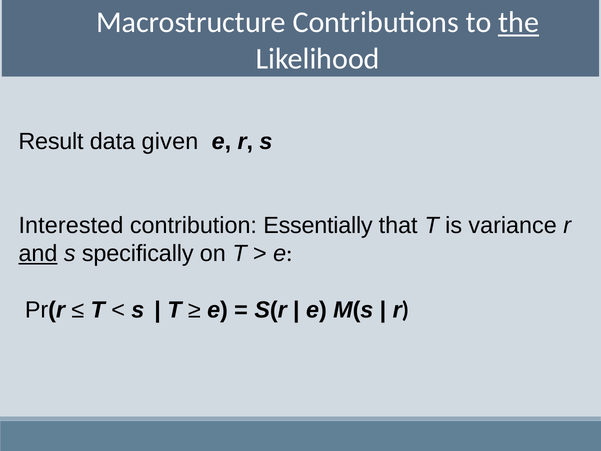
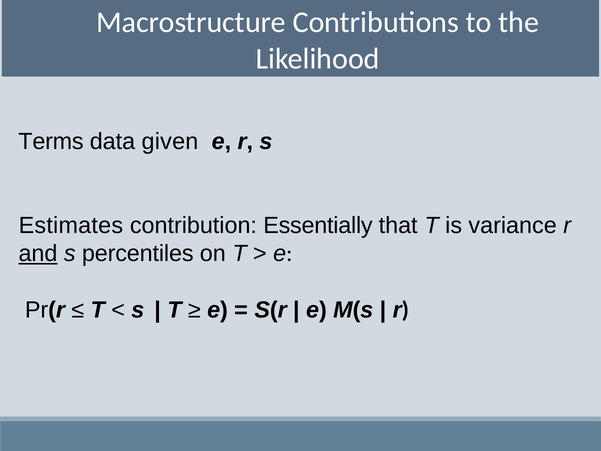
the underline: present -> none (519, 23)
Result: Result -> Terms (51, 141)
Interested: Interested -> Estimates (71, 226)
specifically: specifically -> percentiles (138, 254)
